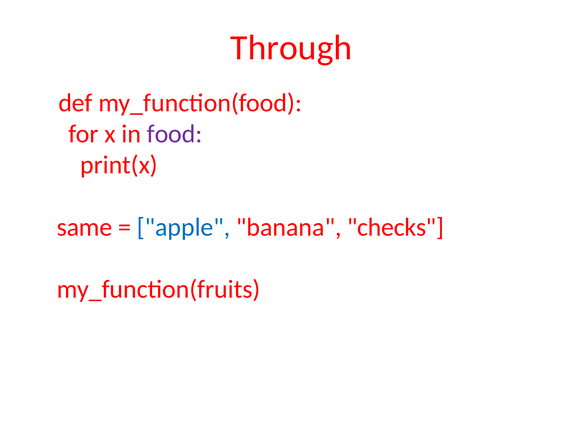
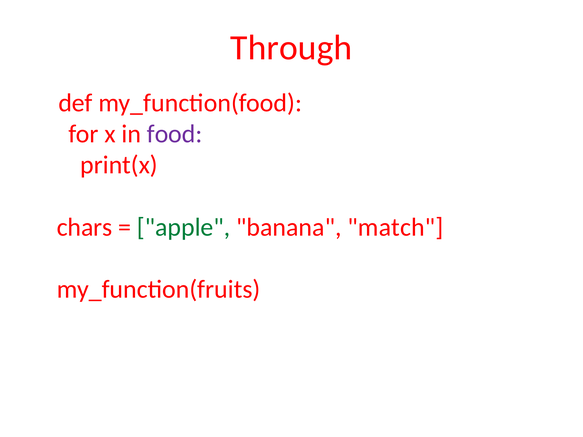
same: same -> chars (85, 227)
apple colour: blue -> green (184, 227)
checks: checks -> match (395, 227)
